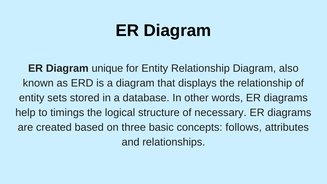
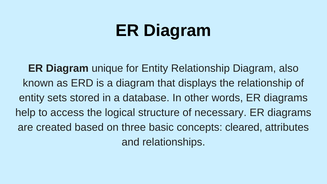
timings: timings -> access (67, 112)
follows: follows -> cleared (244, 127)
